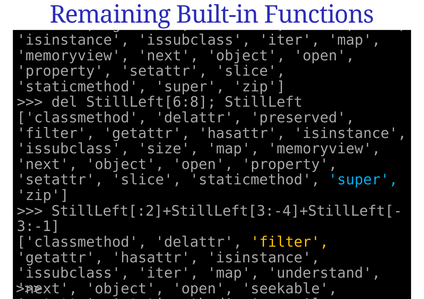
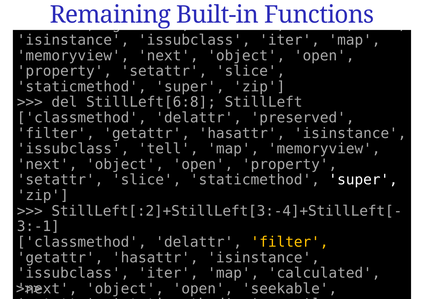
size: size -> tell (168, 149)
super colour: light blue -> white (363, 180)
understand: understand -> calculated (324, 273)
